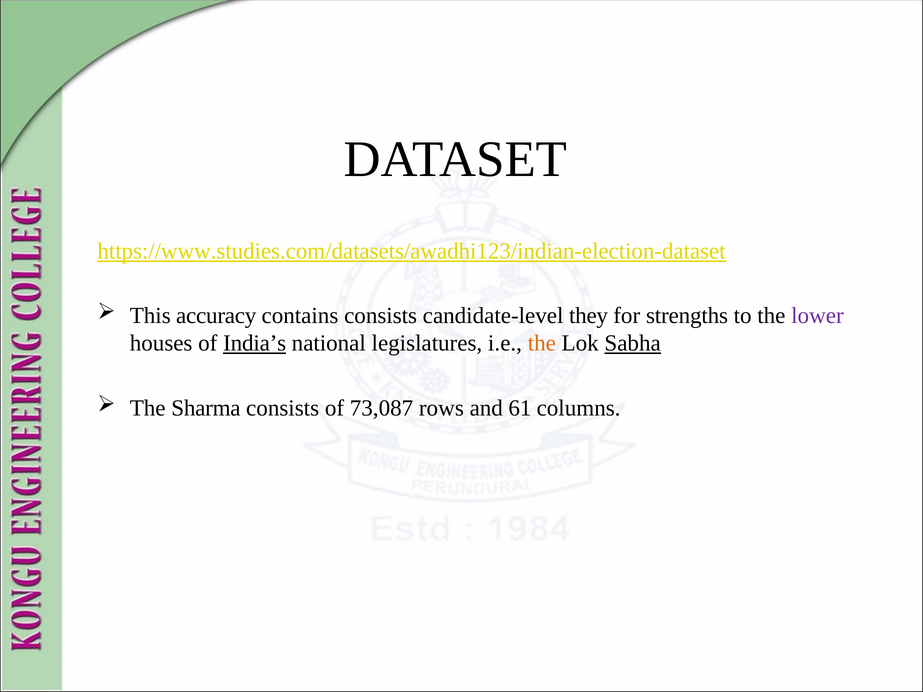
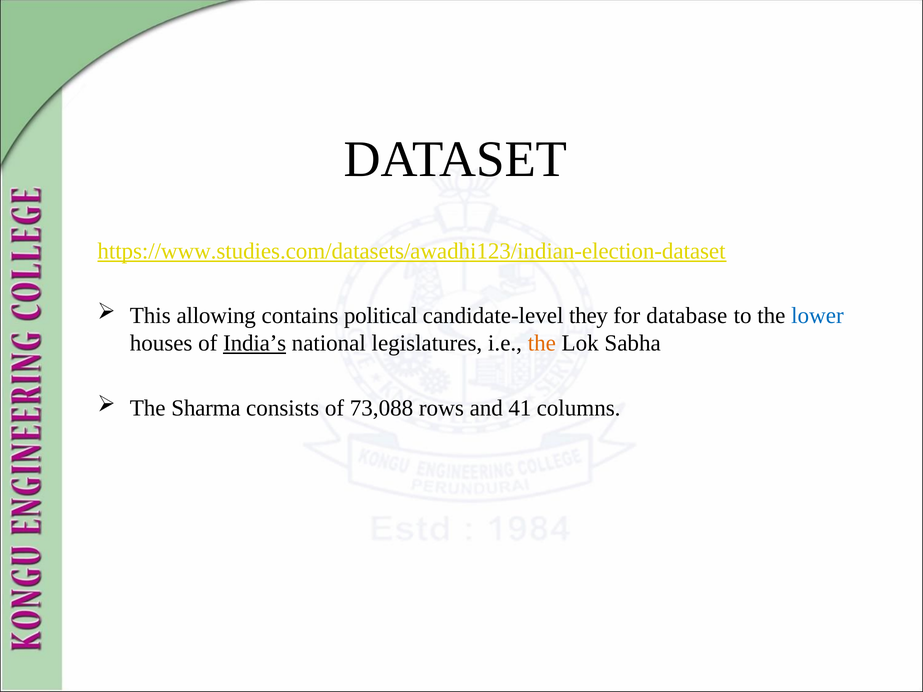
accuracy: accuracy -> allowing (216, 316)
contains consists: consists -> political (381, 316)
strengths: strengths -> database (687, 316)
lower colour: purple -> blue (817, 316)
Sabha underline: present -> none (633, 343)
73,087: 73,087 -> 73,088 (382, 408)
61: 61 -> 41 (520, 408)
